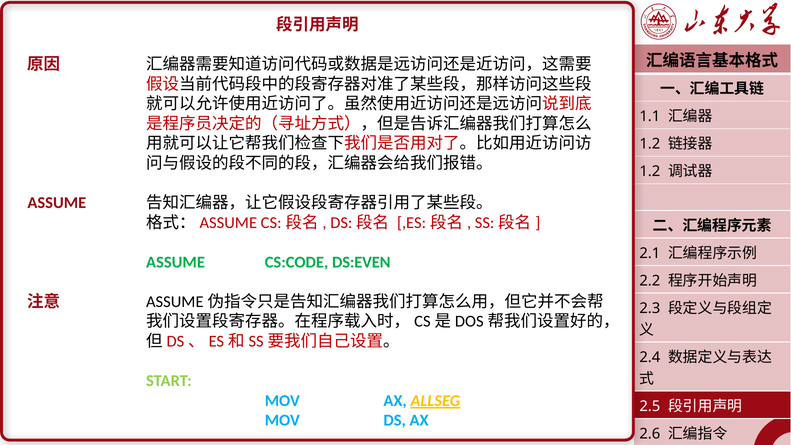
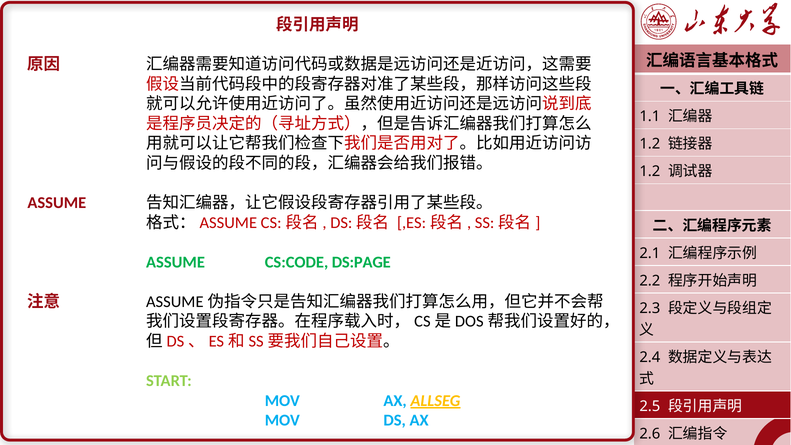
DS:EVEN: DS:EVEN -> DS:PAGE (361, 262)
